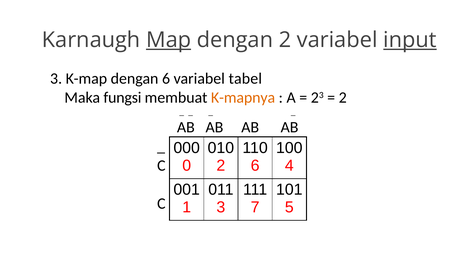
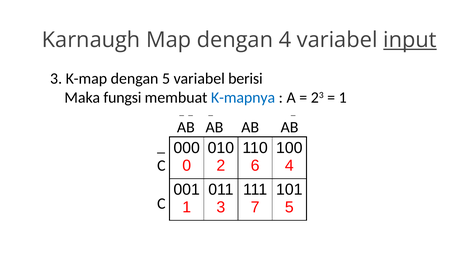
Map underline: present -> none (169, 40)
dengan 2: 2 -> 4 (285, 40)
dengan 6: 6 -> 5 (166, 78)
tabel: tabel -> berisi (245, 78)
K-mapnya colour: orange -> blue (243, 97)
2: 2 -> 1 (343, 97)
